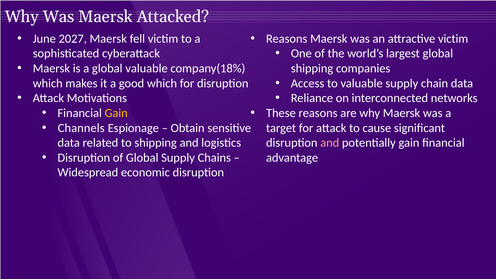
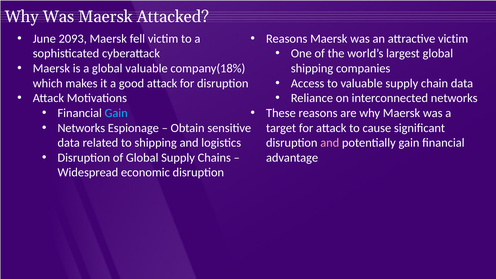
2027: 2027 -> 2093 (73, 39)
good which: which -> attack (162, 83)
Gain colour: yellow -> light blue (116, 113)
Channels: Channels -> Networks (81, 128)
